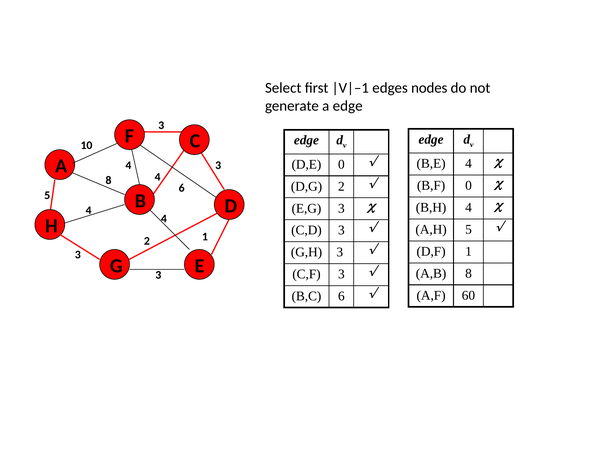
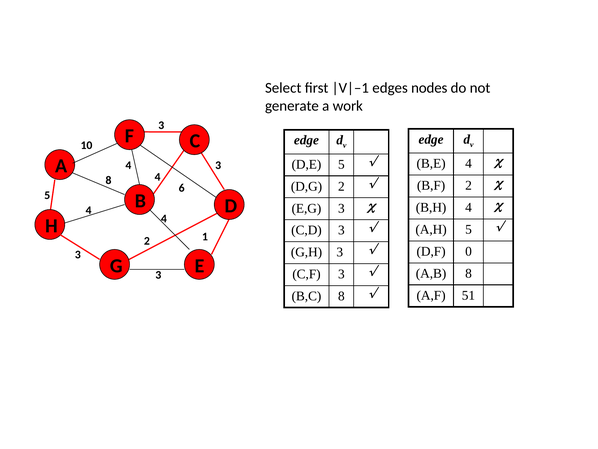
a edge: edge -> work (348, 106)
D,E 0: 0 -> 5 (341, 164)
B,F 0: 0 -> 2 (468, 185)
D,F 1: 1 -> 0 (468, 251)
60: 60 -> 51 (468, 295)
B,C 6: 6 -> 8 (341, 296)
